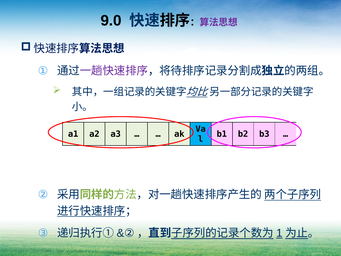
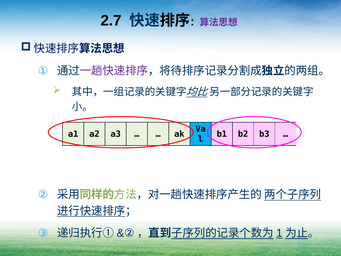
9.0: 9.0 -> 2.7 (111, 21)
